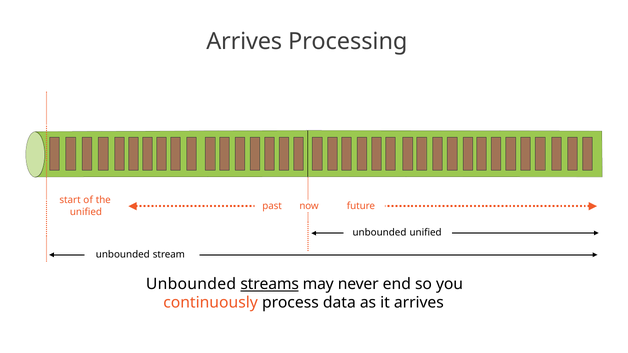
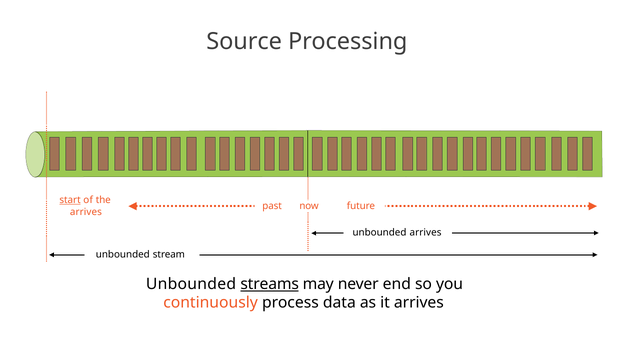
Arrives: Arrives -> Source (244, 41)
start underline: none -> present (70, 200)
unified: unified -> arrives (86, 212)
unbounded unified: unified -> arrives (426, 233)
